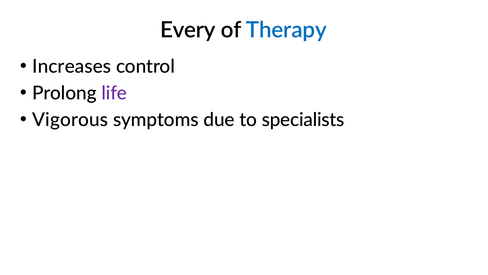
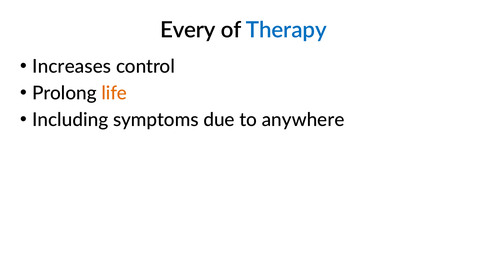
life colour: purple -> orange (114, 93)
Vigorous: Vigorous -> Including (70, 120)
specialists: specialists -> anywhere (303, 120)
